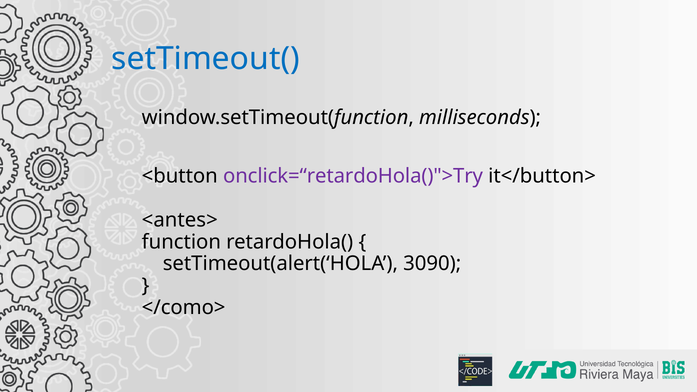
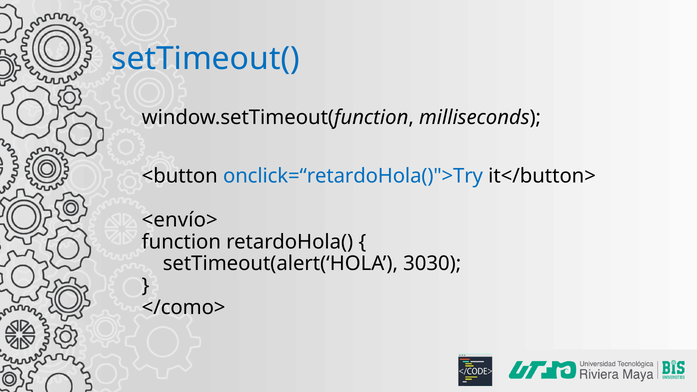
onclick=“retardoHola()">Try colour: purple -> blue (353, 176)
<antes>: <antes> -> <envío> (180, 220)
3090: 3090 -> 3030 (432, 264)
